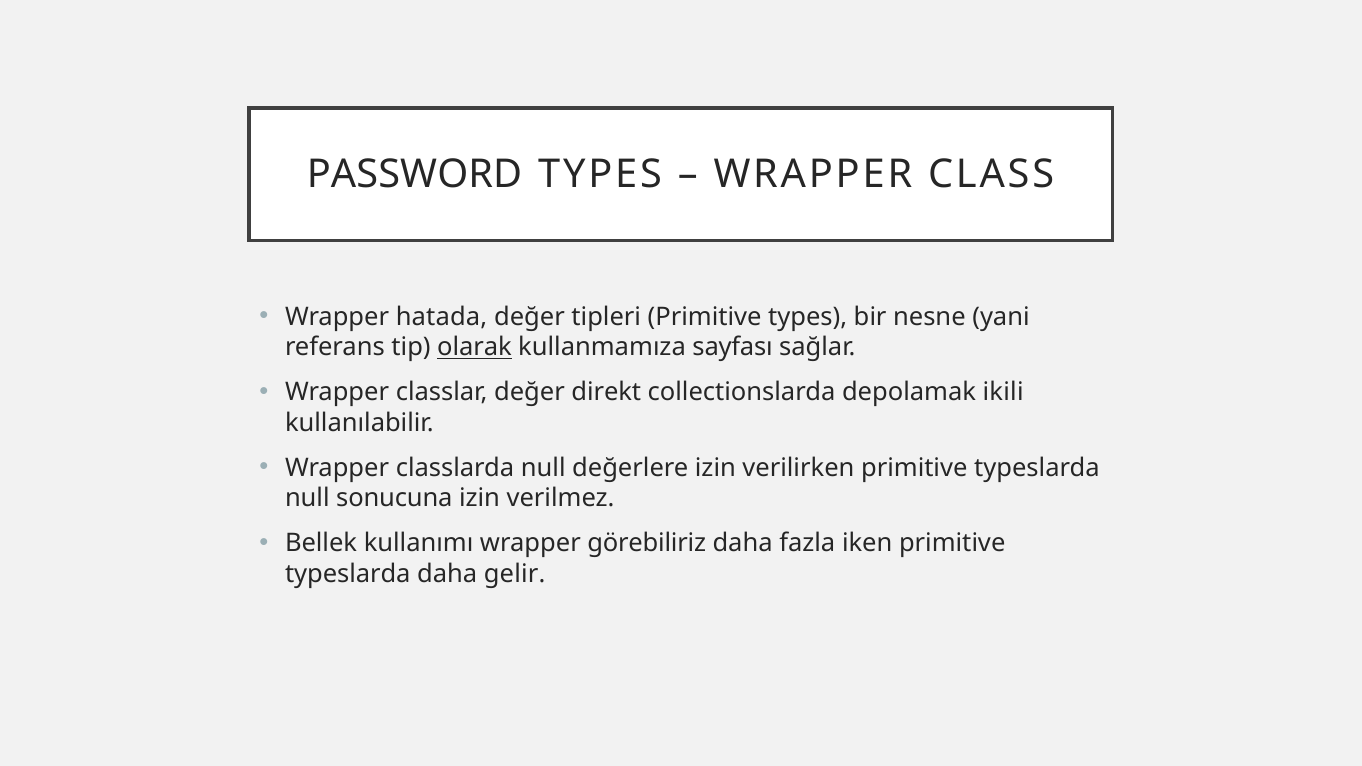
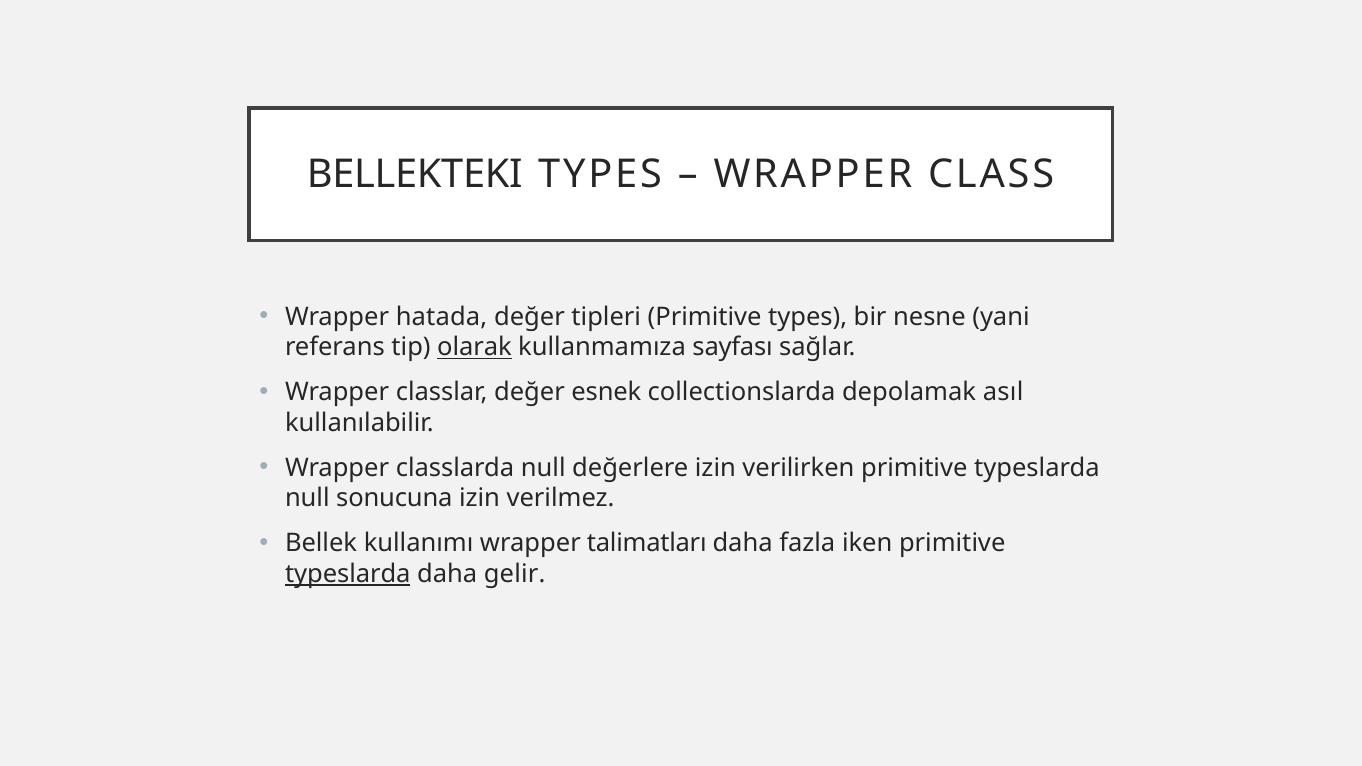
PASSWORD: PASSWORD -> BELLEKTEKI (415, 174)
direkt: direkt -> esnek (606, 392)
ikili: ikili -> asıl (1003, 392)
görebiliriz: görebiliriz -> talimatları (647, 543)
typeslarda underline: none -> present (348, 574)
